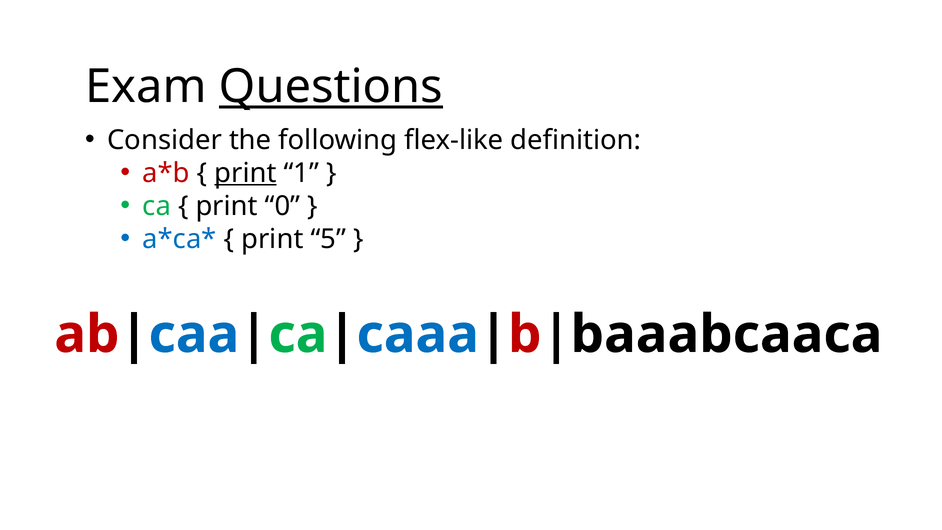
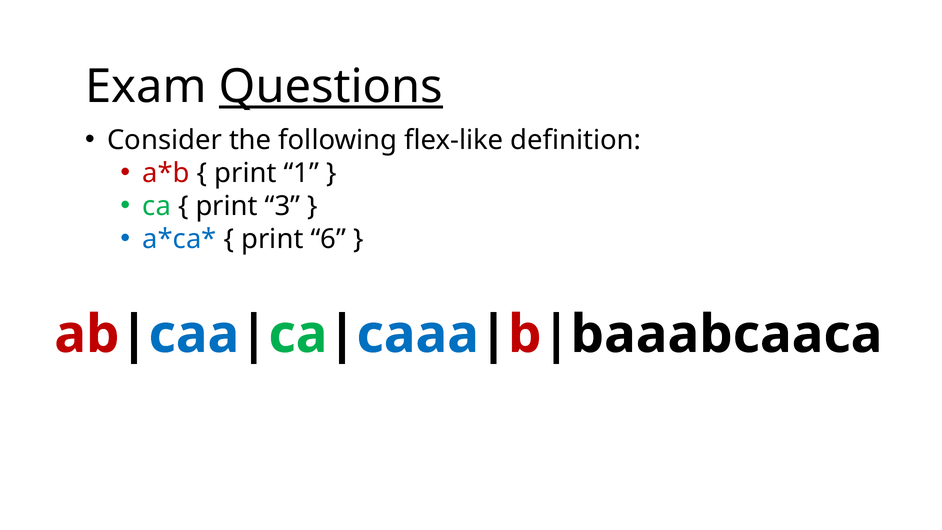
print underline: present -> none (246, 173)
0: 0 -> 3 (283, 206)
5: 5 -> 6 (328, 239)
